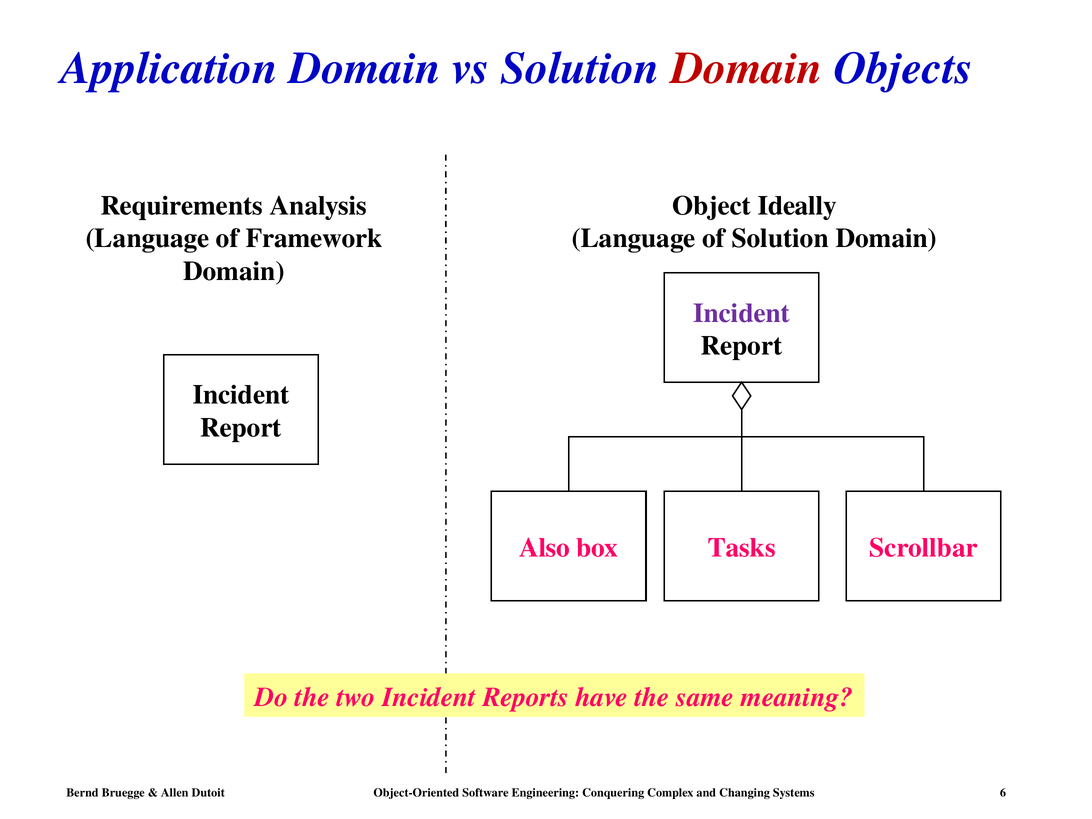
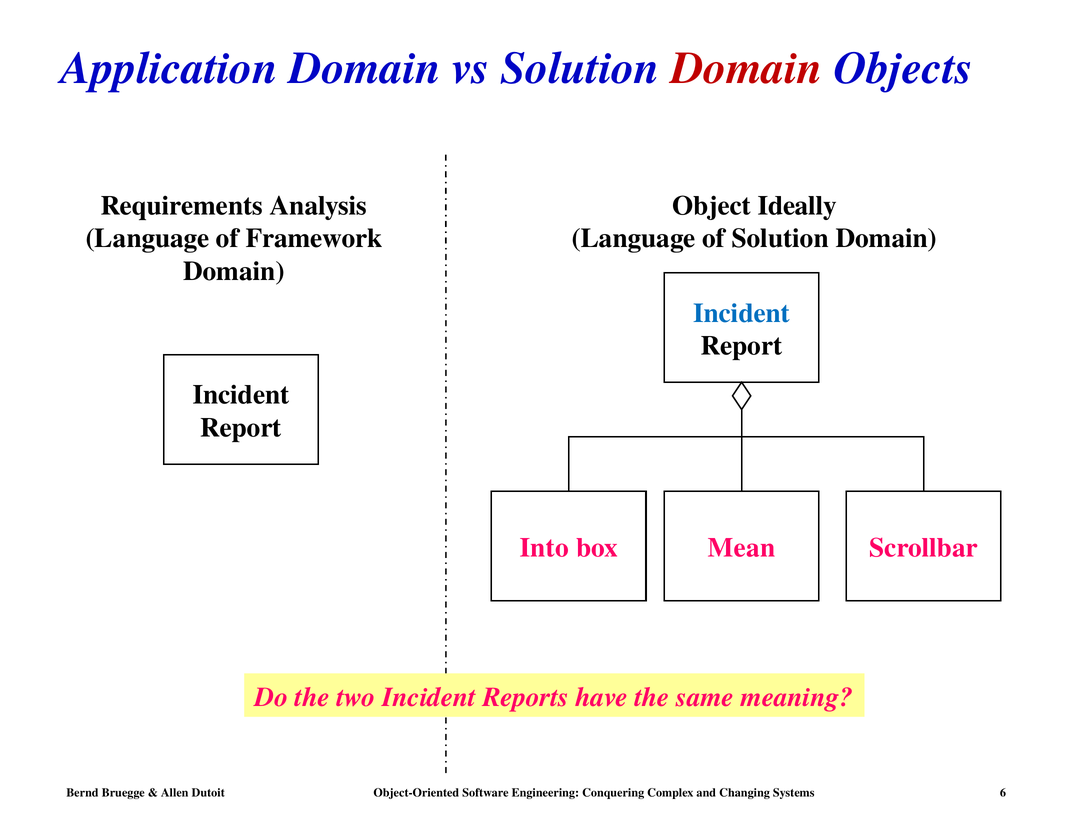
Incident colour: purple -> blue (742, 313)
Also: Also -> Into (544, 548)
Tasks: Tasks -> Mean (741, 548)
